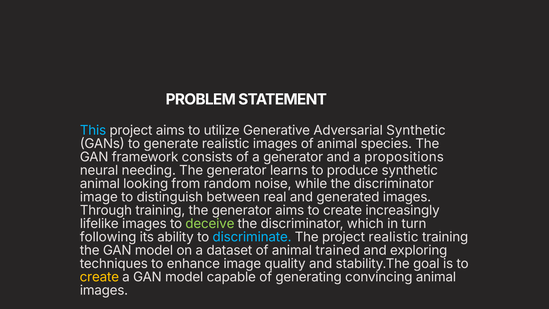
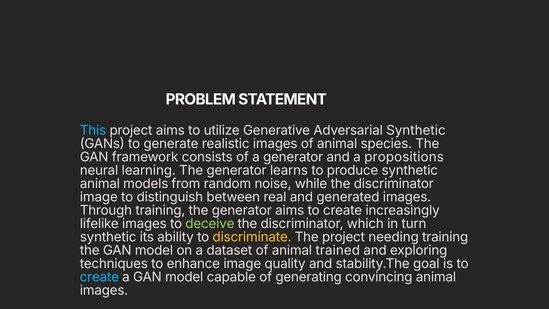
needing: needing -> learning (149, 170)
looking: looking -> models (146, 184)
following: following -> synthetic (108, 237)
discriminate colour: light blue -> yellow (252, 237)
project realistic: realistic -> needing (394, 237)
create colour: yellow -> light blue (99, 277)
